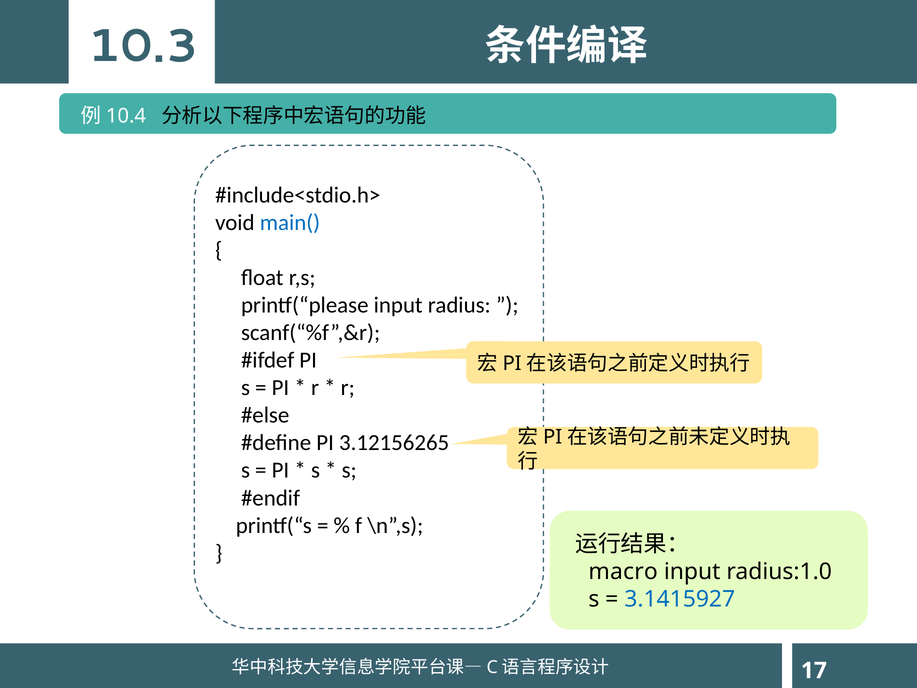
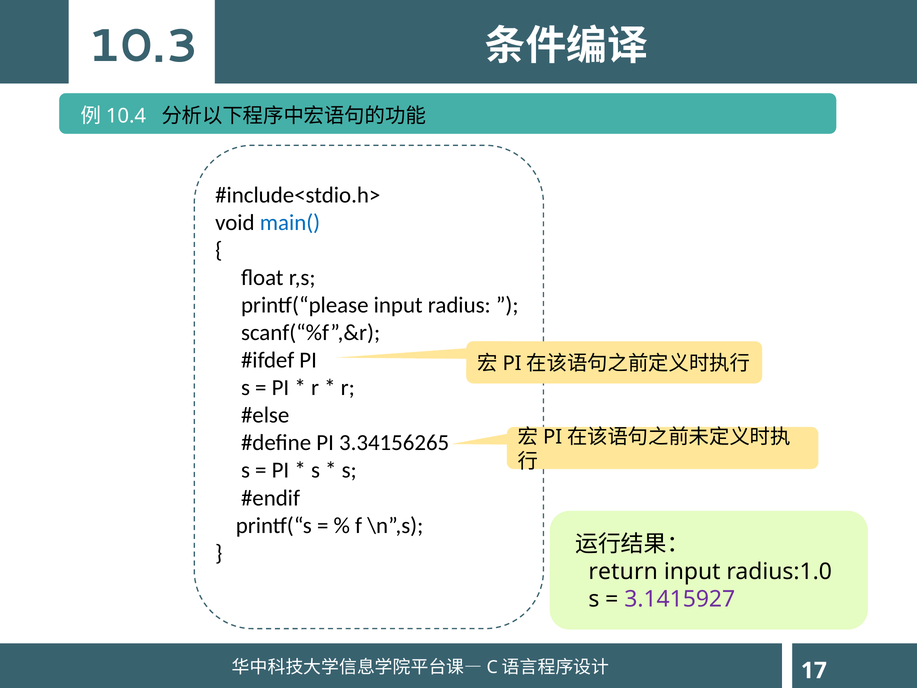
3.12156265: 3.12156265 -> 3.34156265 (394, 443)
macro: macro -> return (623, 572)
3.1415927 colour: blue -> purple (680, 599)
